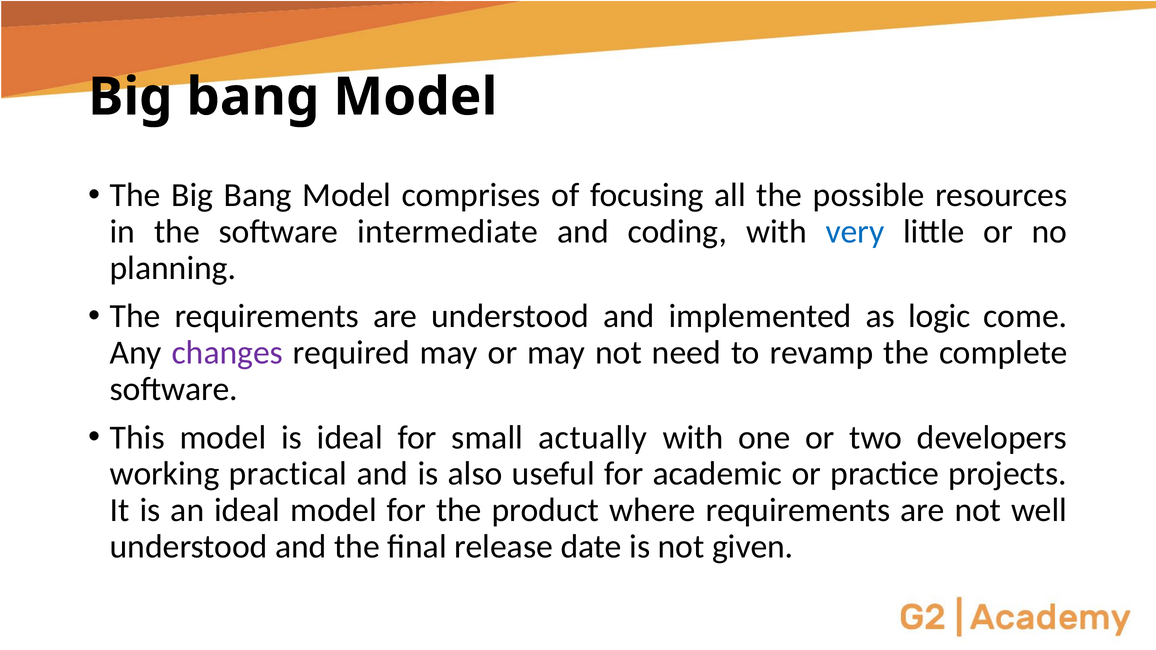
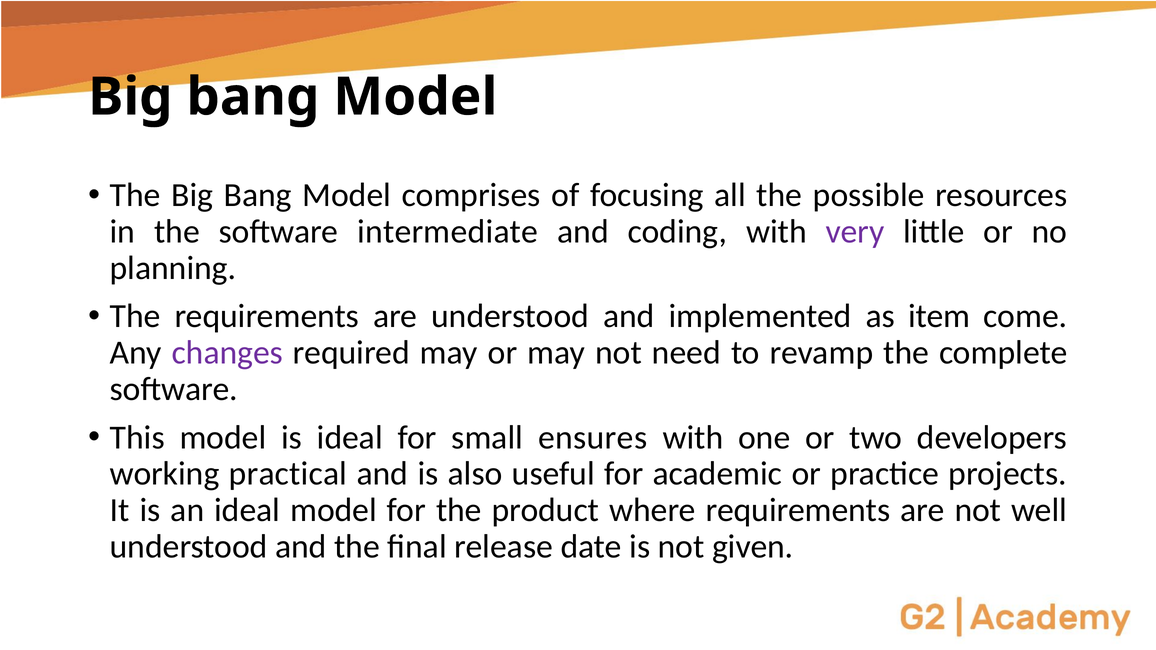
very colour: blue -> purple (855, 232)
logic: logic -> item (939, 316)
actually: actually -> ensures (593, 438)
